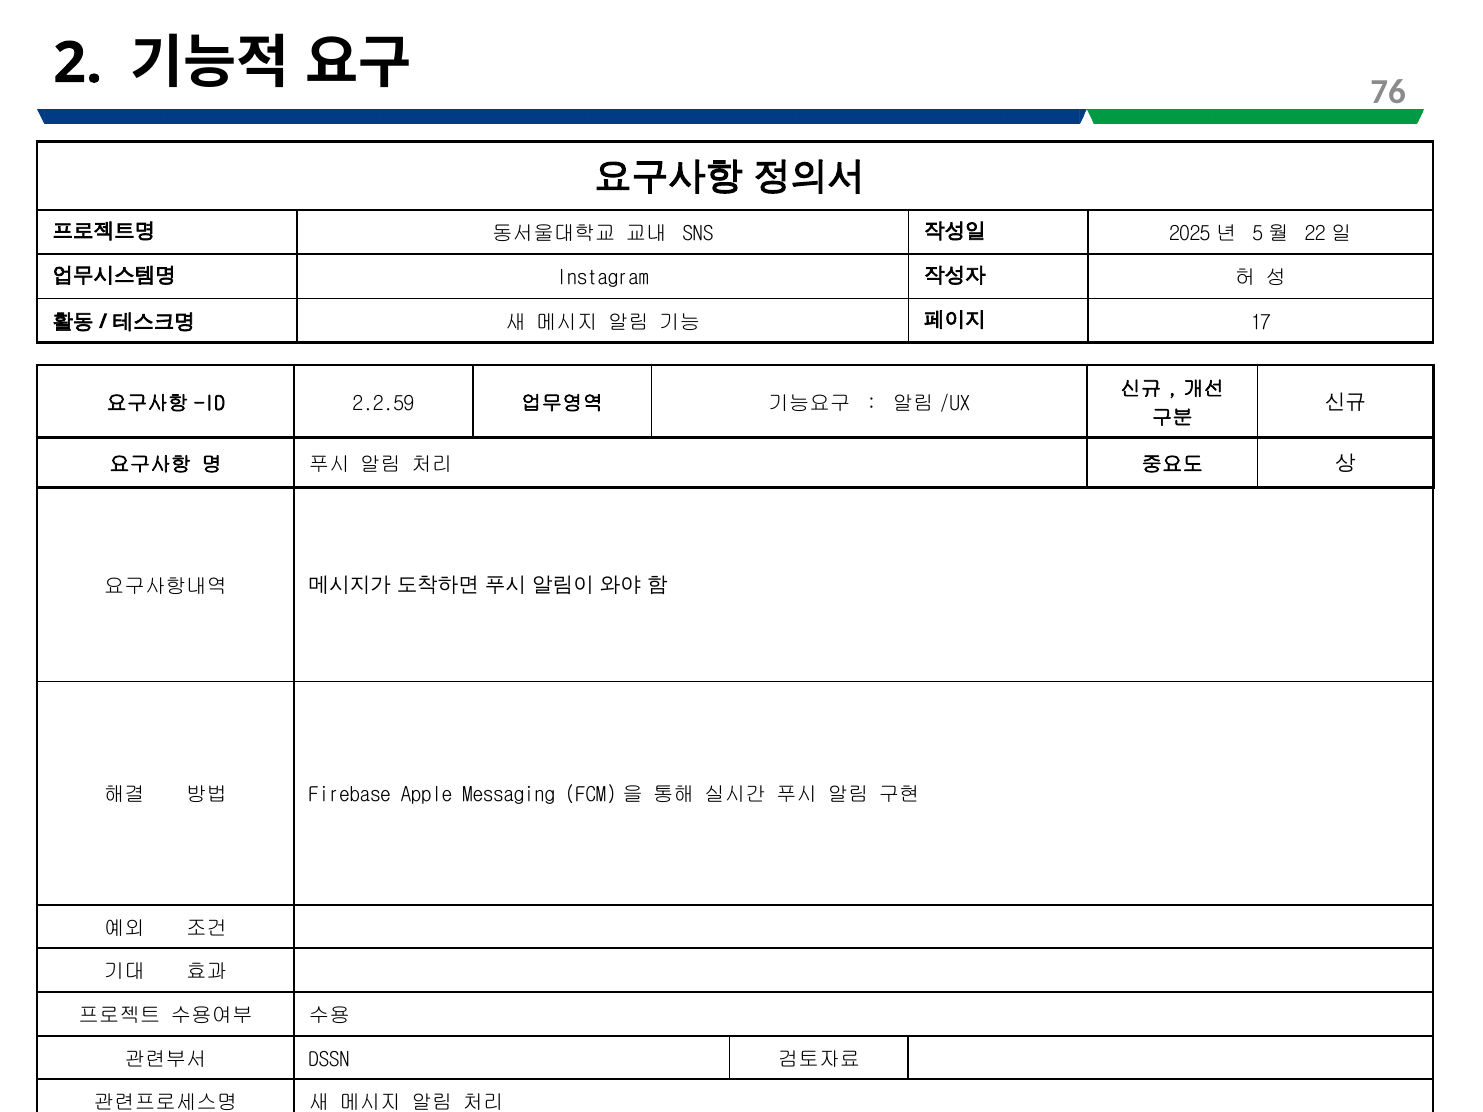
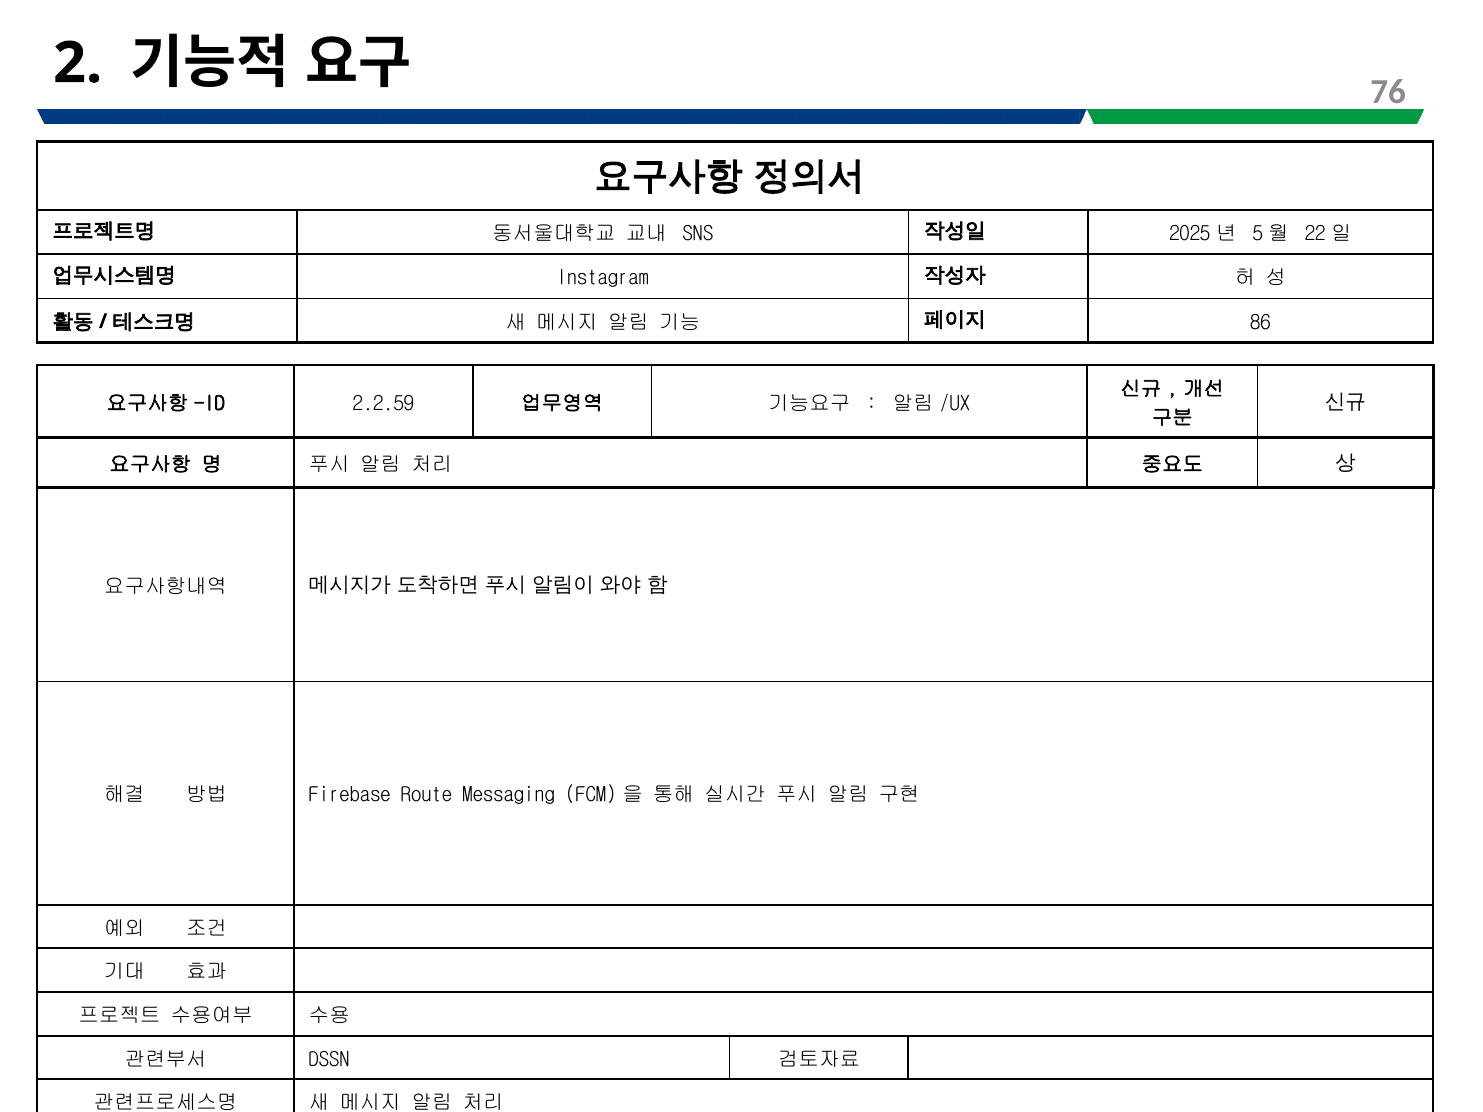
17: 17 -> 86 (1260, 323)
Apple: Apple -> Route (427, 795)
